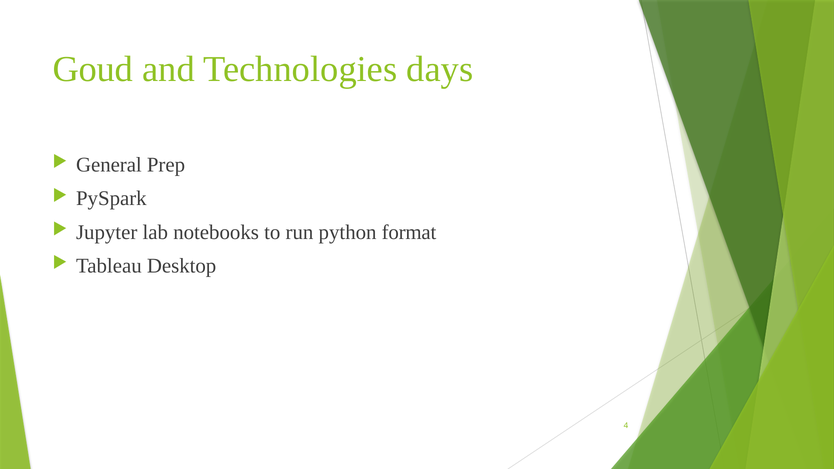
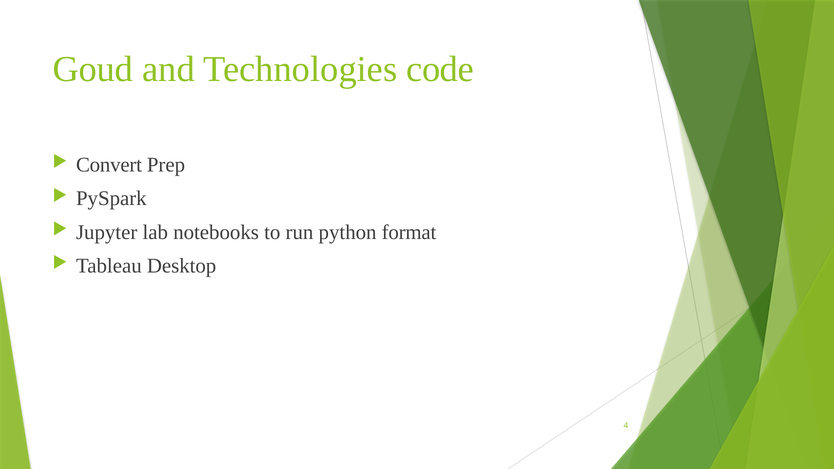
days: days -> code (440, 69)
General: General -> Convert (109, 165)
